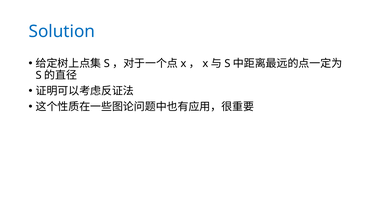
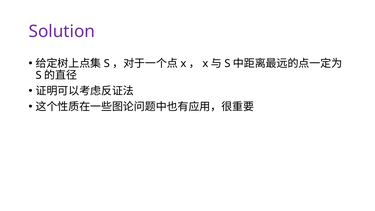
Solution colour: blue -> purple (62, 32)
